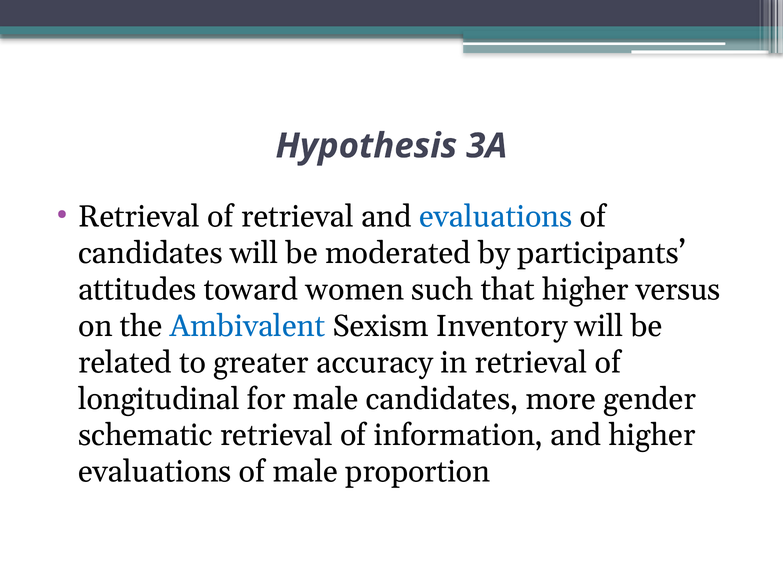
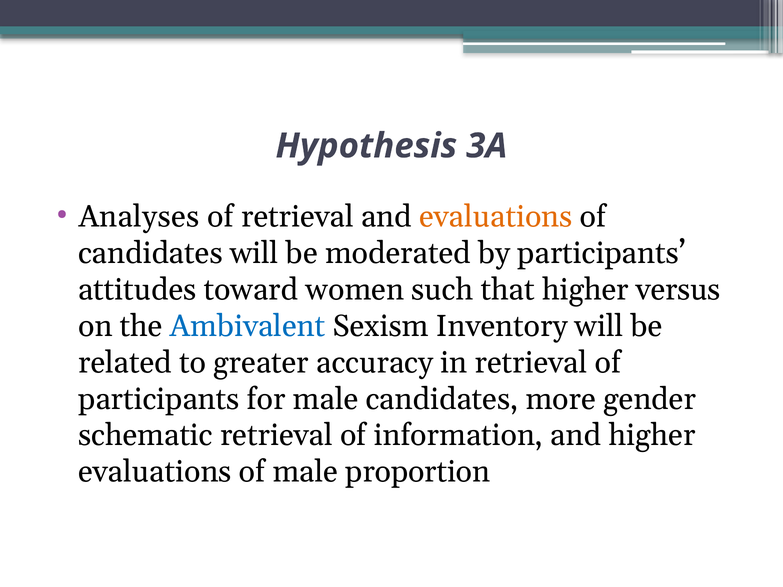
Retrieval: Retrieval -> Analyses (139, 217)
evaluations colour: blue -> orange (496, 217)
longitudinal: longitudinal -> participants (159, 399)
